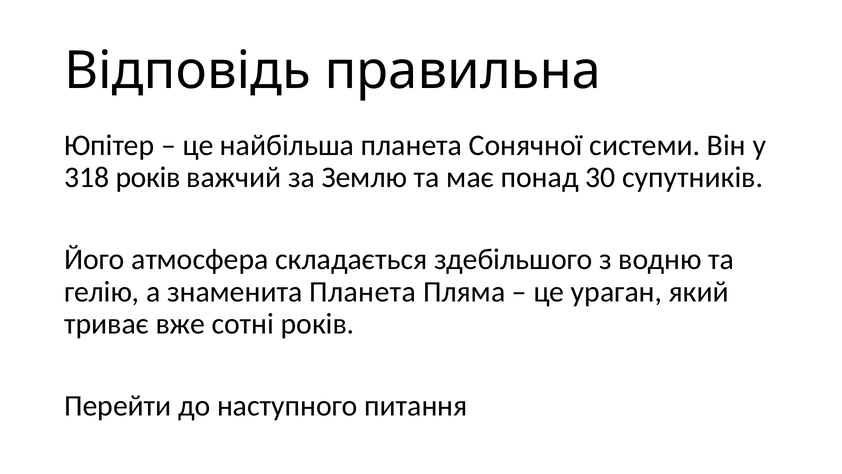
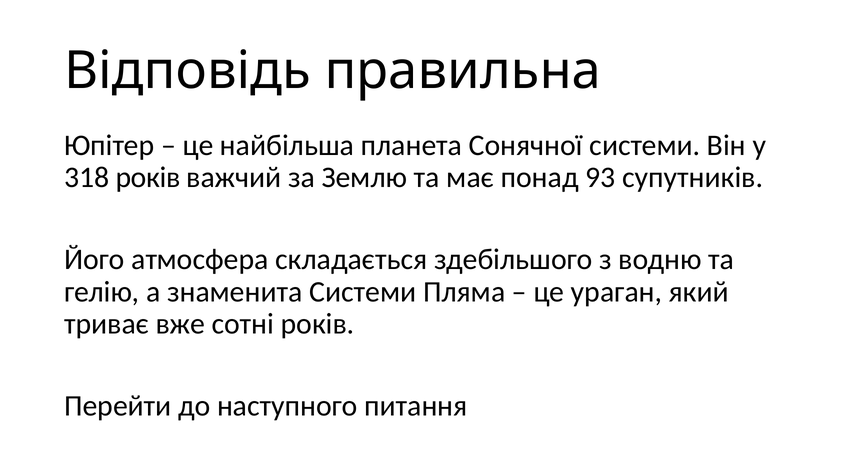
30: 30 -> 93 (600, 177)
знаменита Планета: Планета -> Системи (363, 291)
